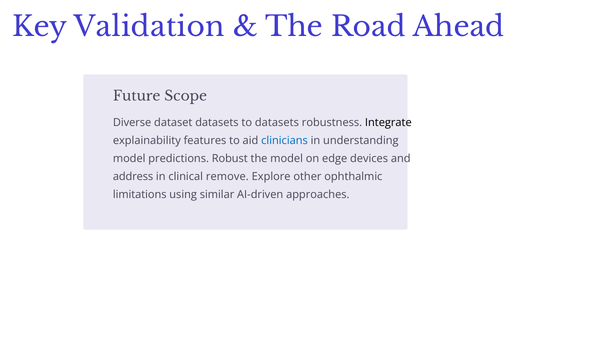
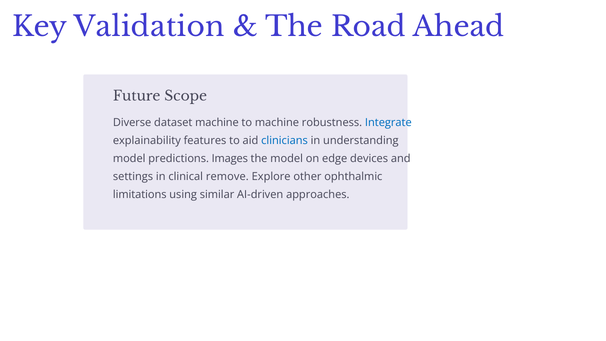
dataset datasets: datasets -> machine (217, 123)
to datasets: datasets -> machine (277, 123)
Integrate colour: black -> blue (388, 123)
Robust: Robust -> Images (230, 159)
address: address -> settings (133, 177)
